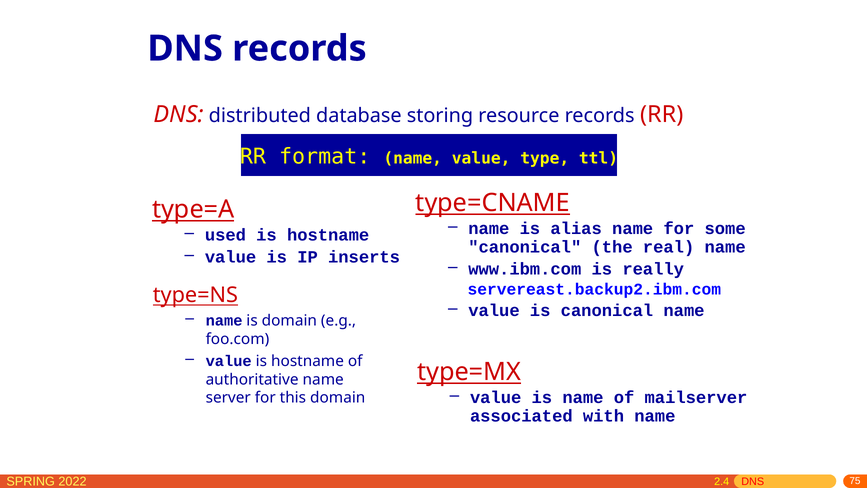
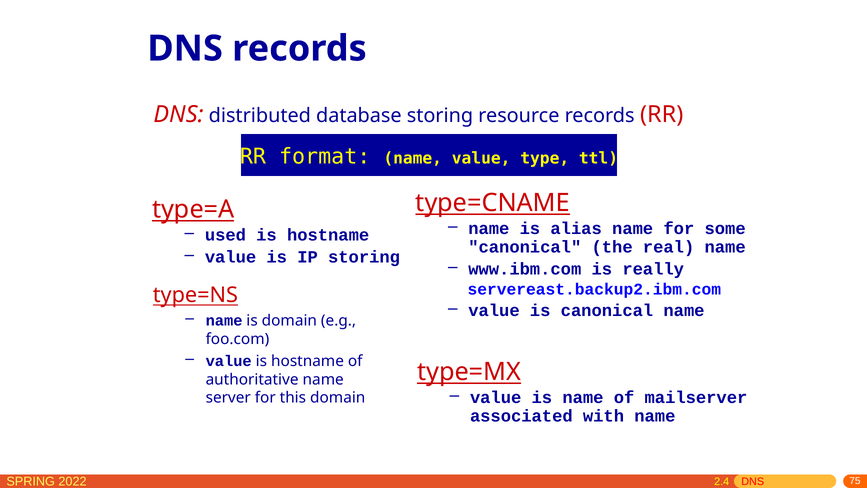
IP inserts: inserts -> storing (364, 257)
